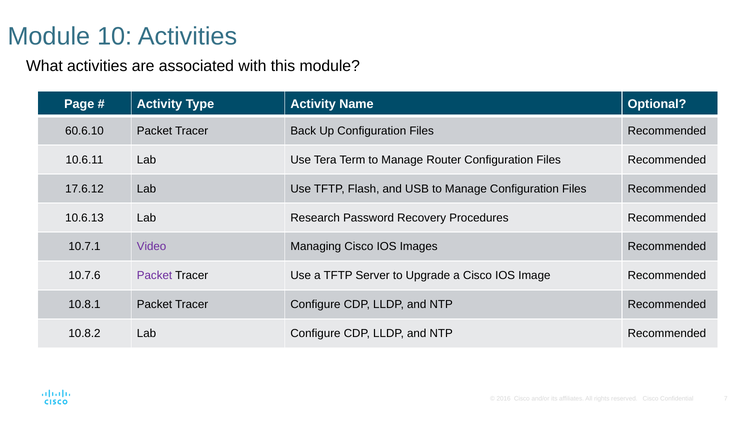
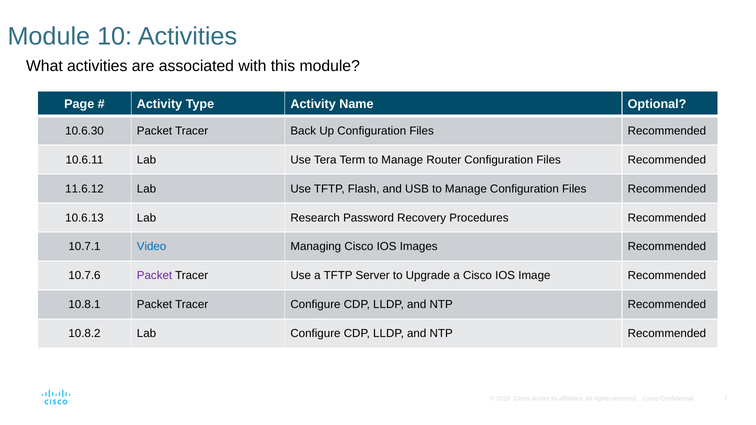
60.6.10: 60.6.10 -> 10.6.30 (85, 131)
17.6.12: 17.6.12 -> 11.6.12 (85, 189)
Video colour: purple -> blue (152, 247)
